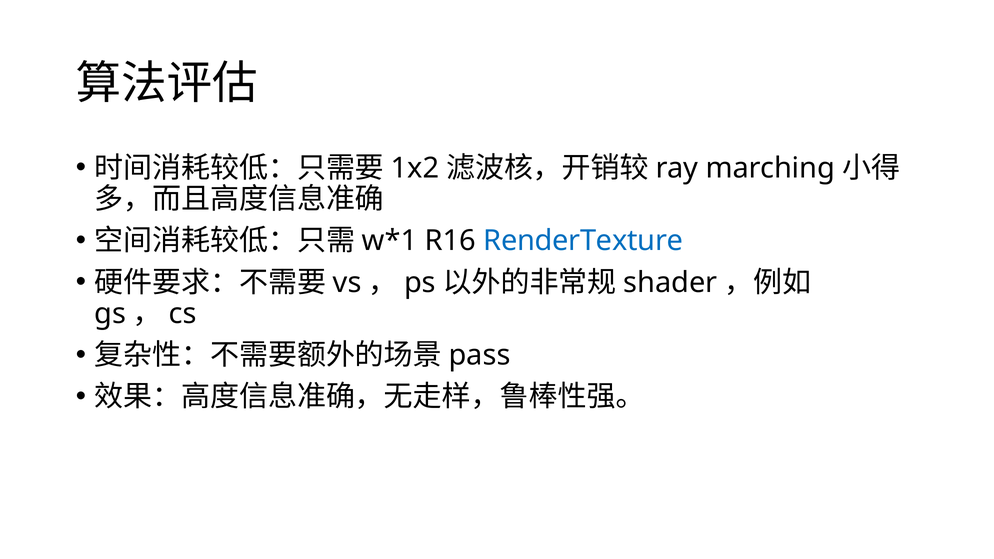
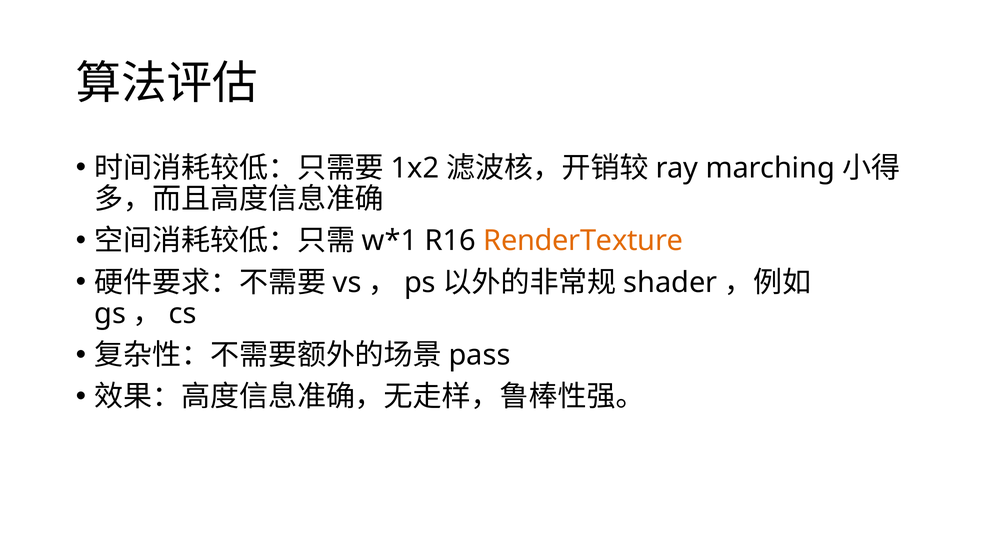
RenderTexture colour: blue -> orange (583, 241)
